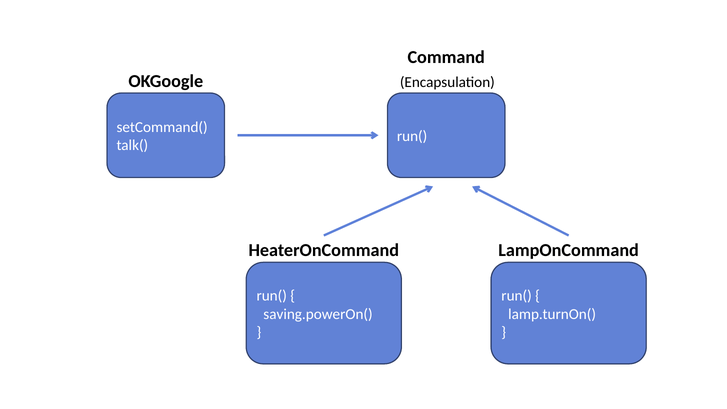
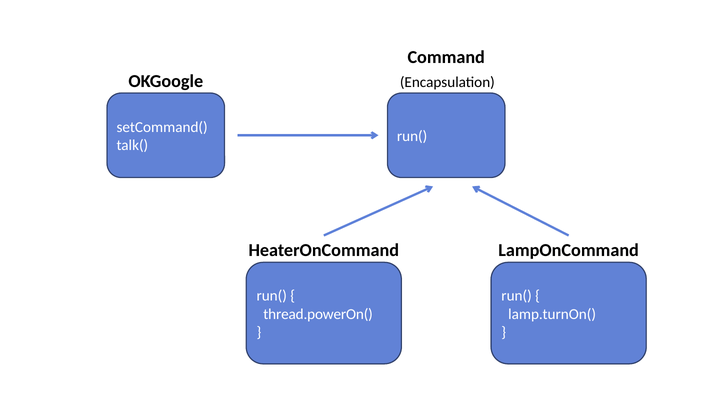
saving.powerOn(: saving.powerOn( -> thread.powerOn( (318, 314)
